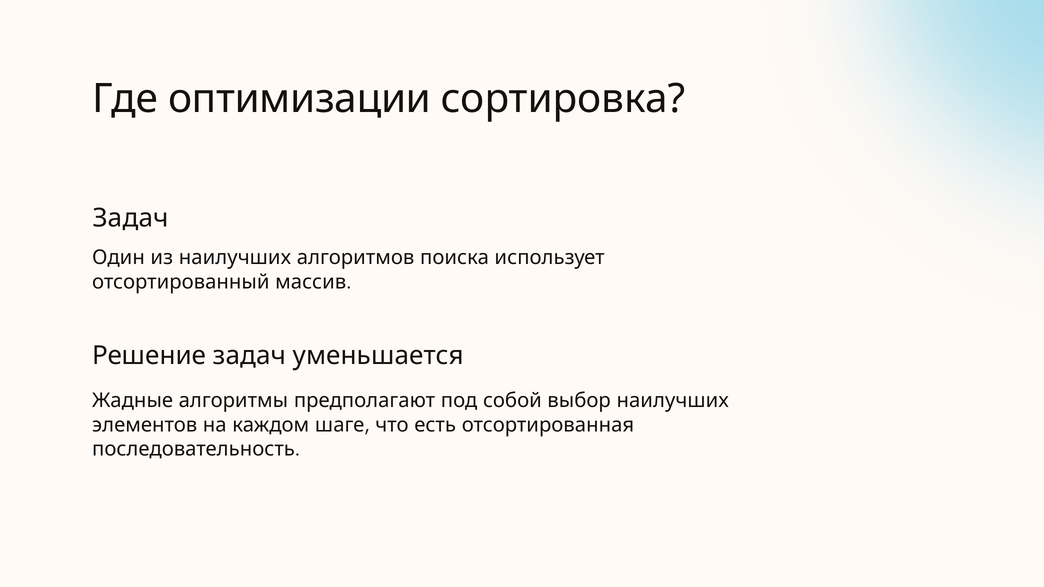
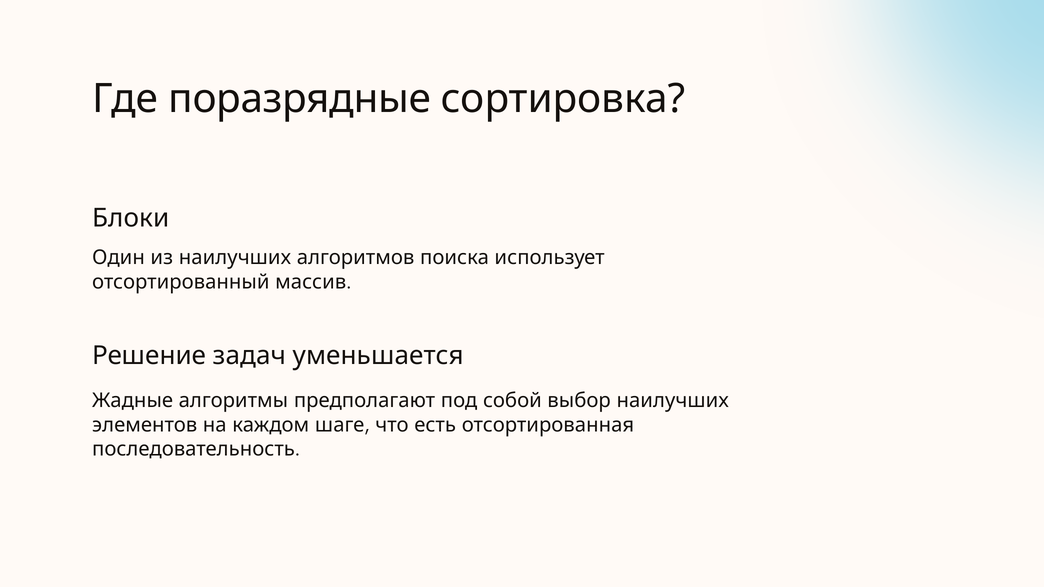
оптимизации: оптимизации -> поразрядные (300, 99)
Задач: Задач -> Блоки (131, 218)
